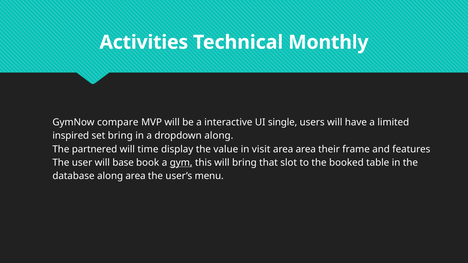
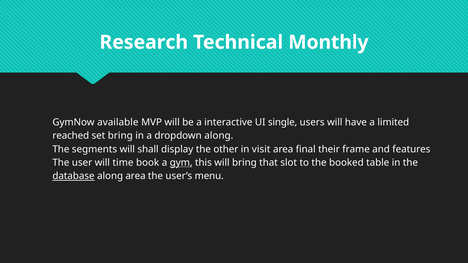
Activities: Activities -> Research (144, 42)
compare: compare -> available (118, 122)
inspired: inspired -> reached (71, 136)
partnered: partnered -> segments (95, 149)
time: time -> shall (148, 149)
value: value -> other (226, 149)
area area: area -> final (306, 149)
base: base -> time (123, 163)
database underline: none -> present (73, 176)
